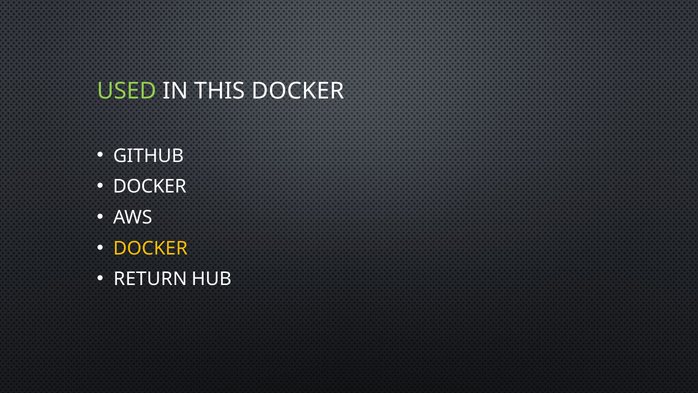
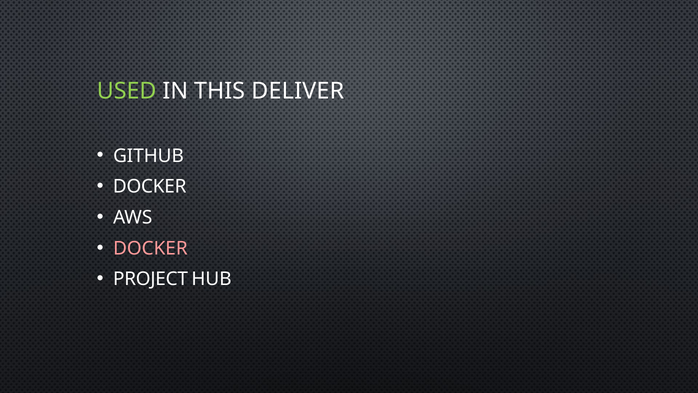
THIS DOCKER: DOCKER -> DELIVER (298, 91)
DOCKER colour: yellow -> pink (150, 248)
RETURN: RETURN -> PROJECT (150, 279)
